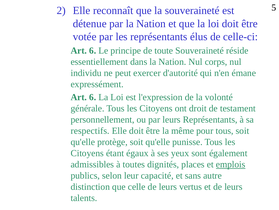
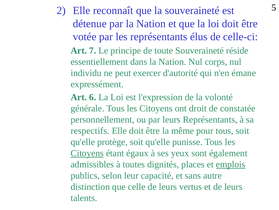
6: 6 -> 7 (93, 50)
testament: testament -> constatée (238, 108)
Citoyens underline: none -> present (87, 153)
